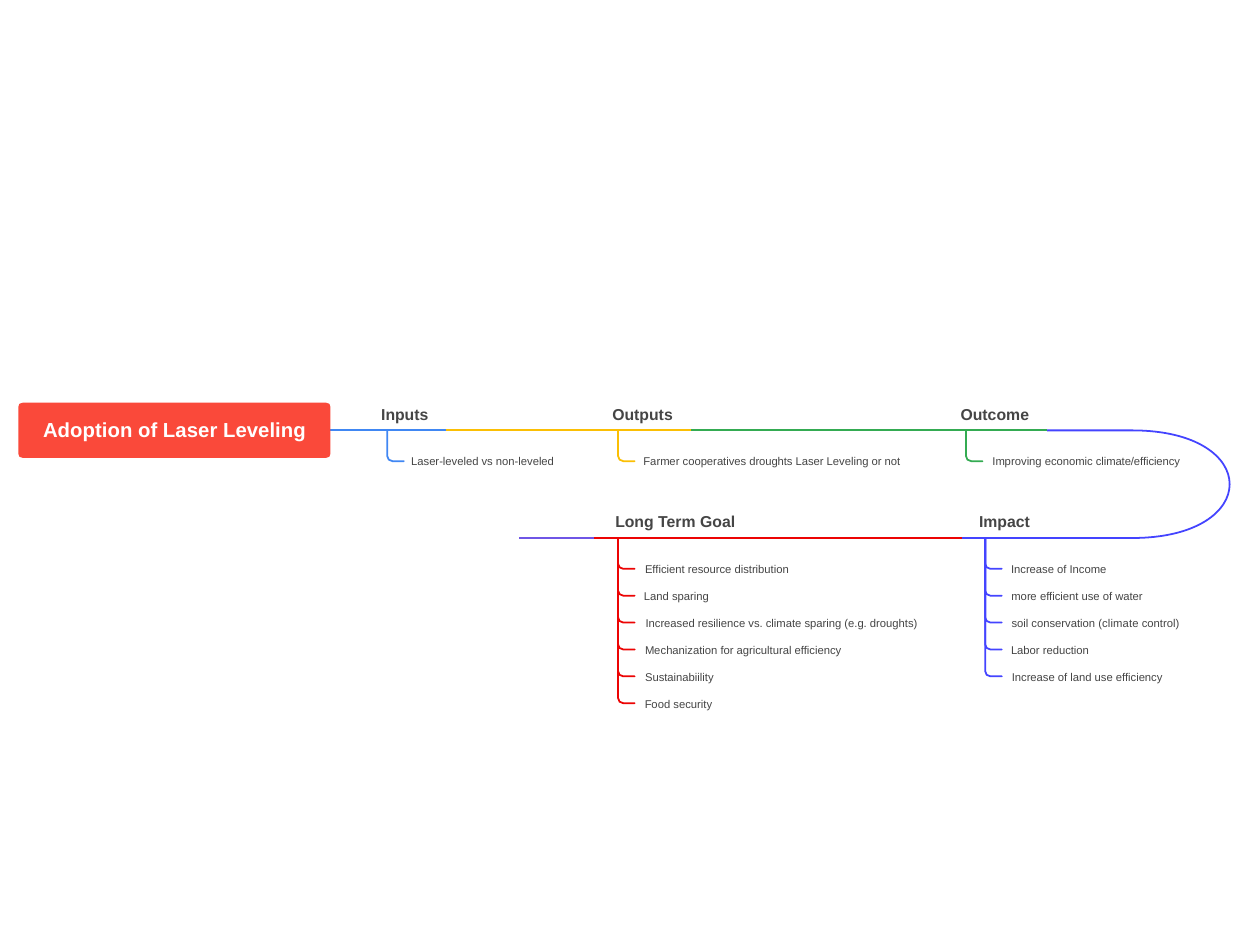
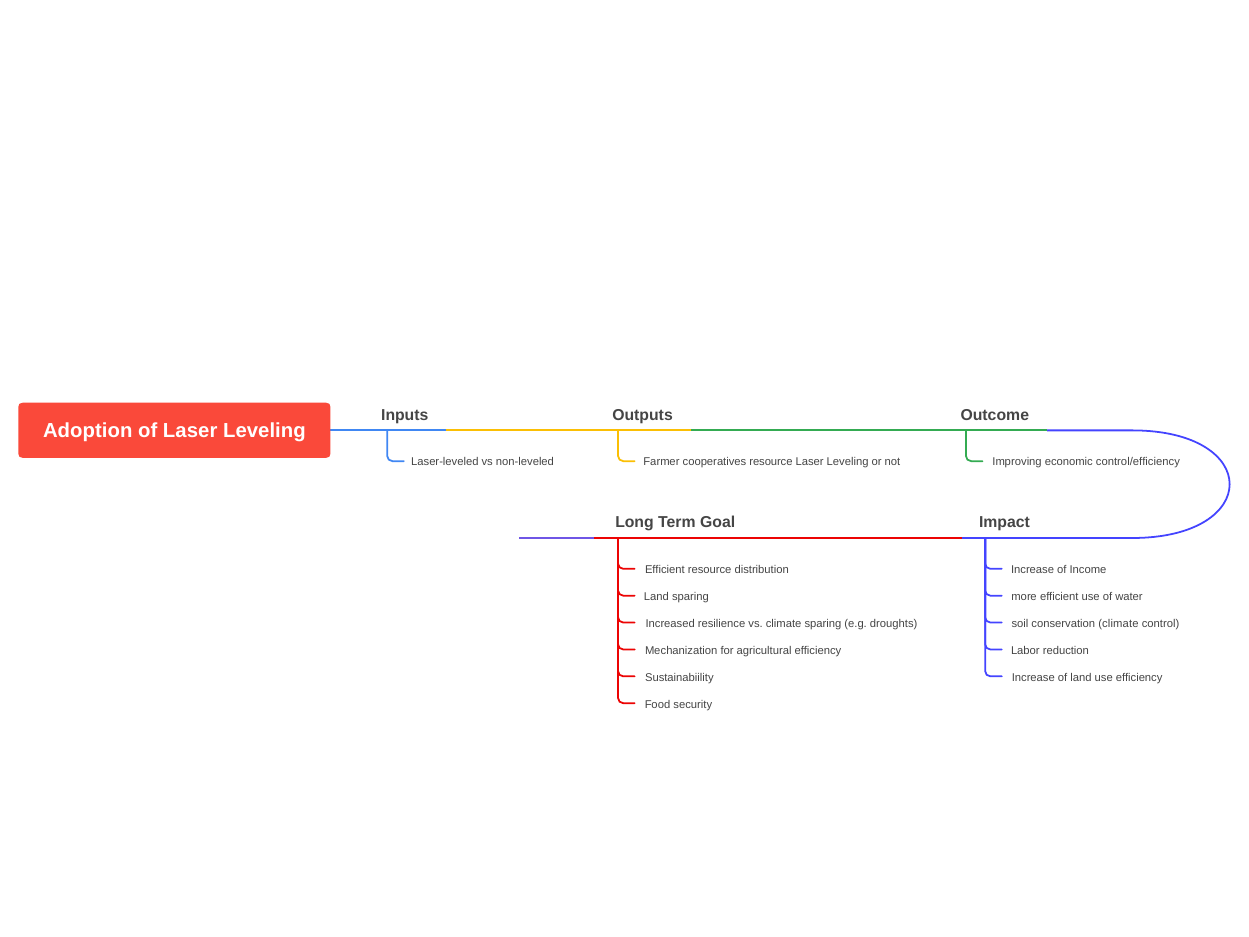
cooperatives droughts: droughts -> resource (771, 462)
climate/efficiency: climate/efficiency -> control/efficiency (1138, 462)
